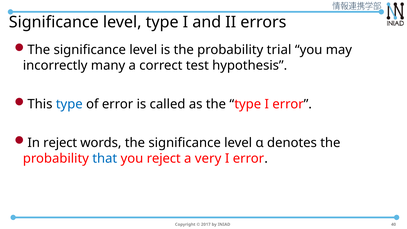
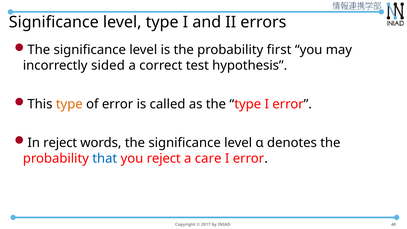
trial: trial -> first (279, 50)
many: many -> sided (108, 66)
type colour: blue -> orange (69, 104)
very: very -> care (208, 158)
